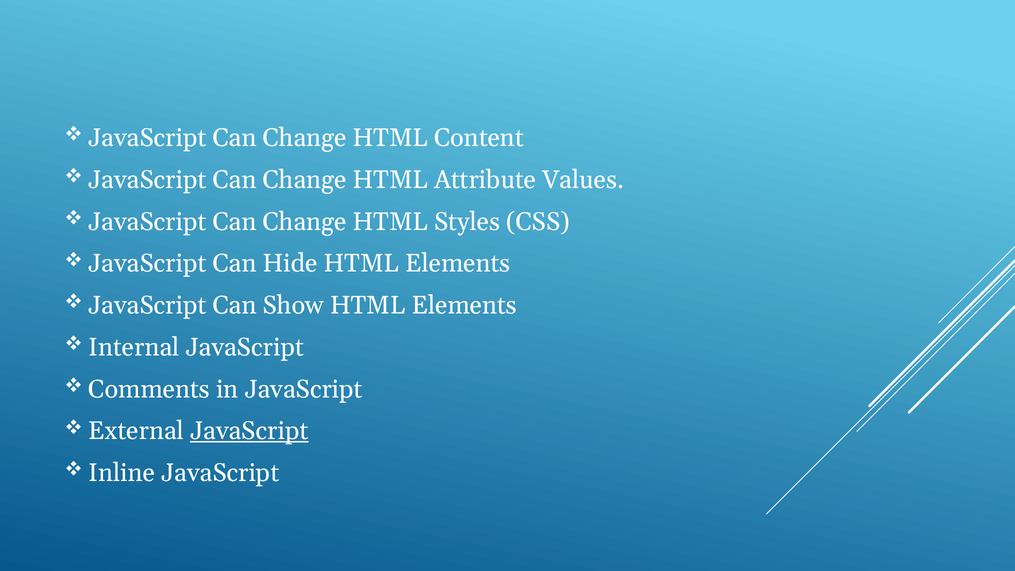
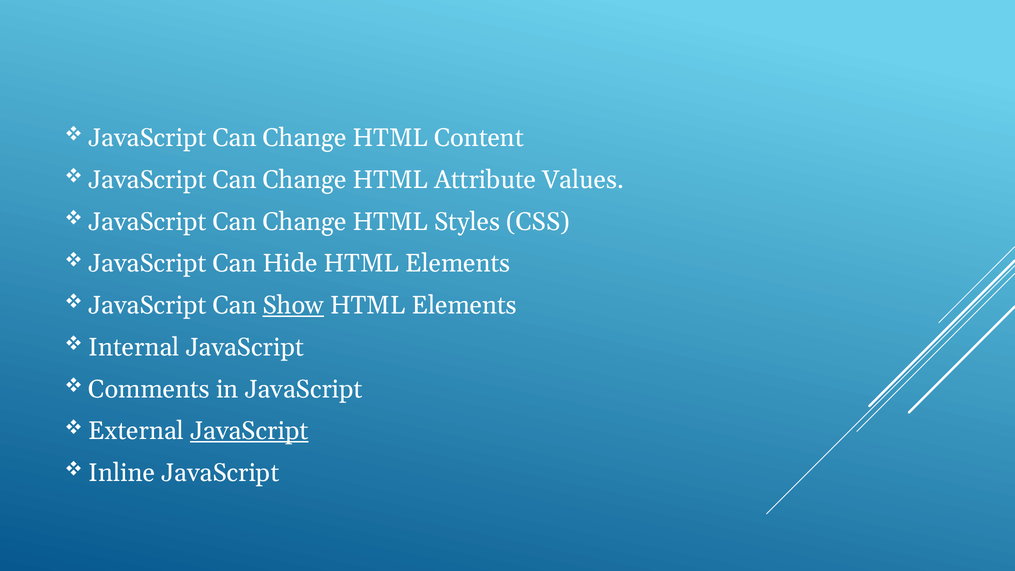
Show underline: none -> present (293, 305)
